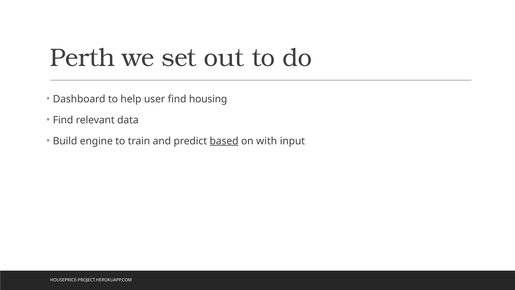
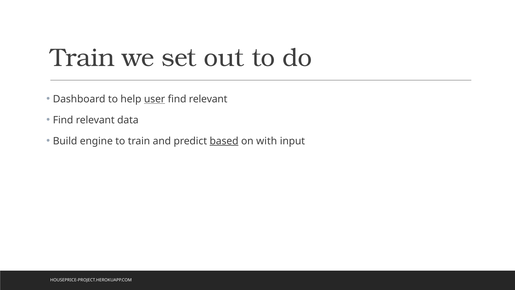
Perth: Perth -> Train (82, 58)
user underline: none -> present (155, 99)
housing: housing -> relevant (208, 99)
